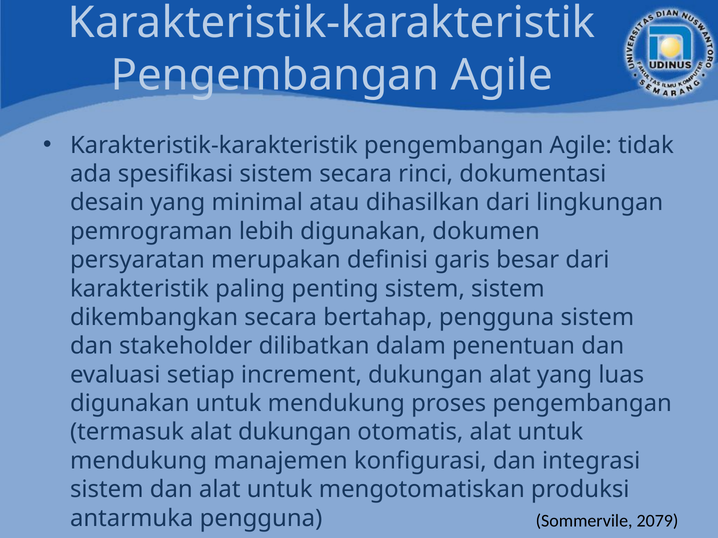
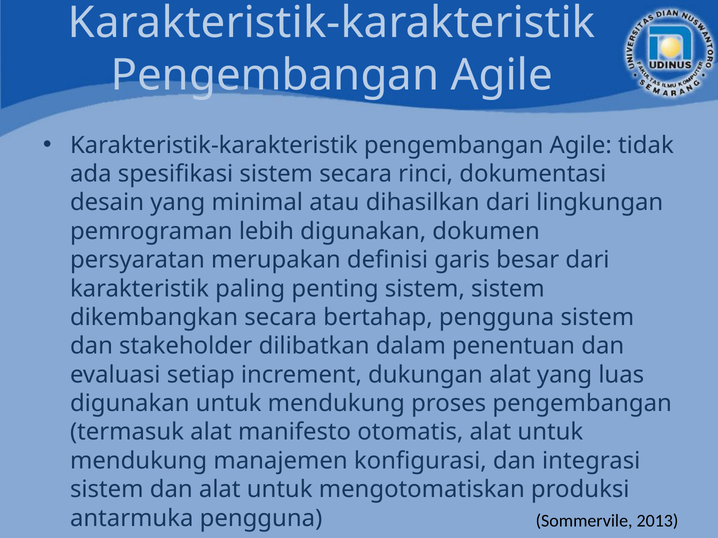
alat dukungan: dukungan -> manifesto (295, 432)
2079: 2079 -> 2013 (657, 522)
